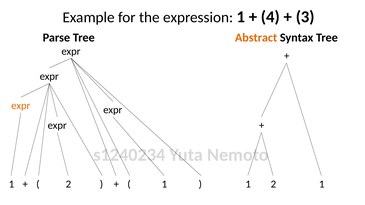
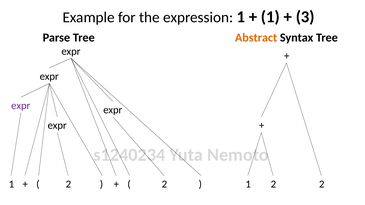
4: 4 -> 1 (270, 17)
expr colour: orange -> purple (21, 106)
1: 1 -> 2 (164, 184)
2 1: 1 -> 2 (322, 184)
